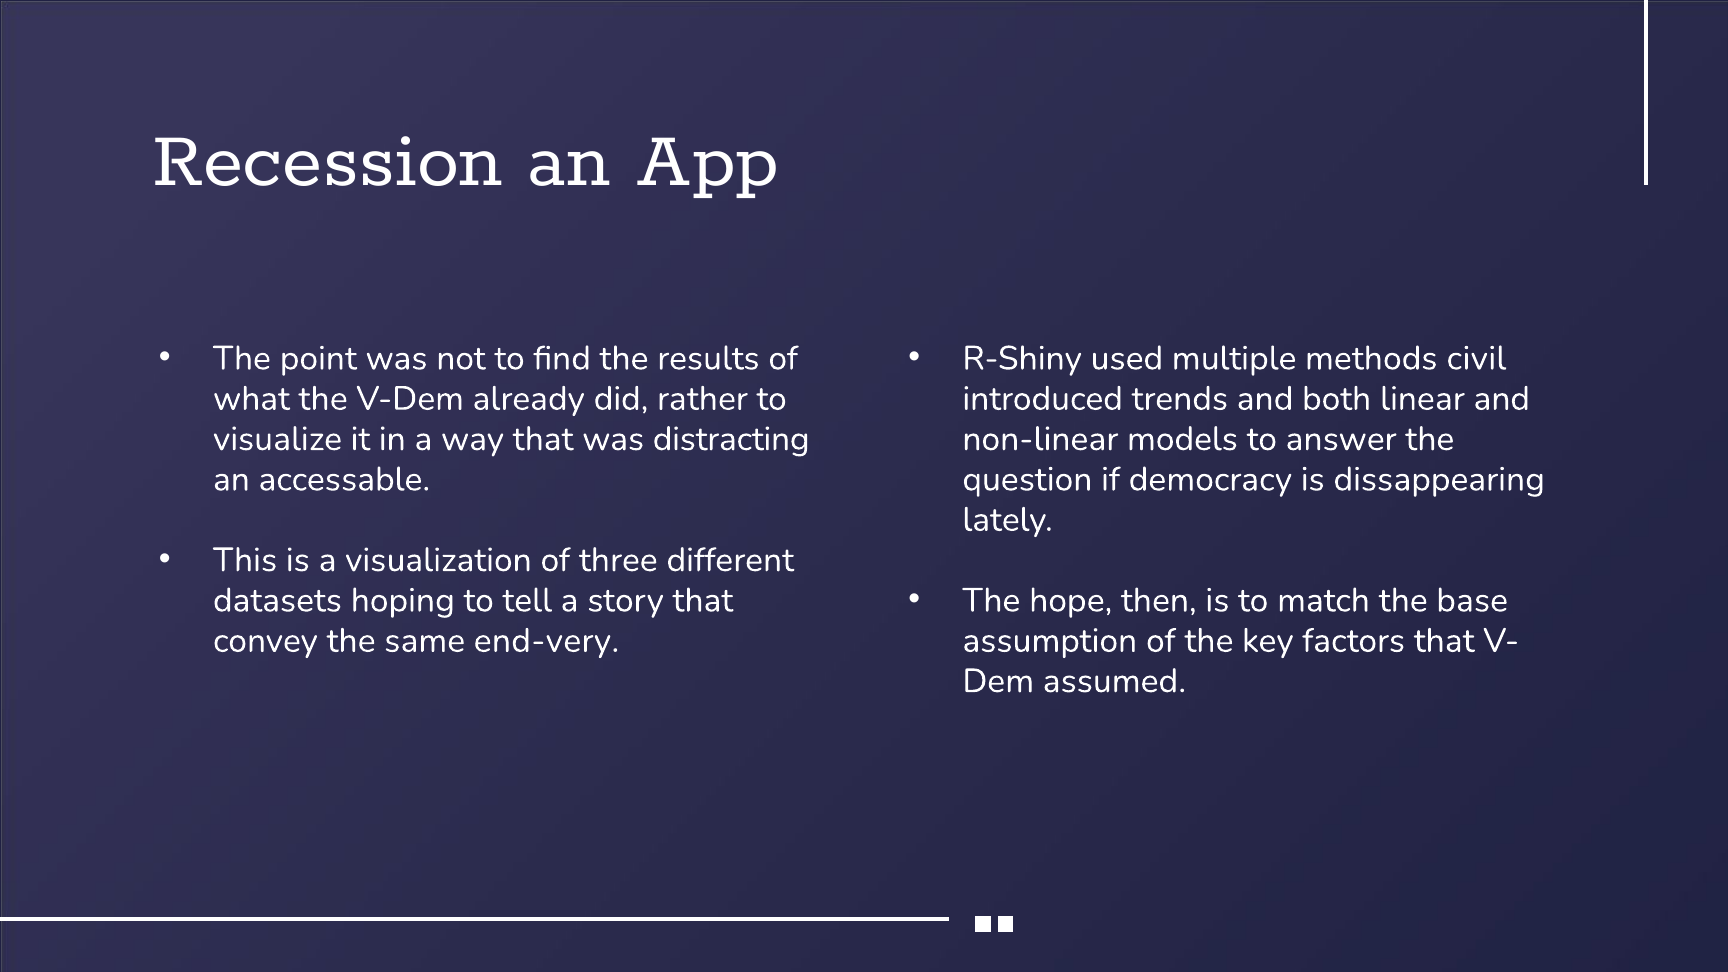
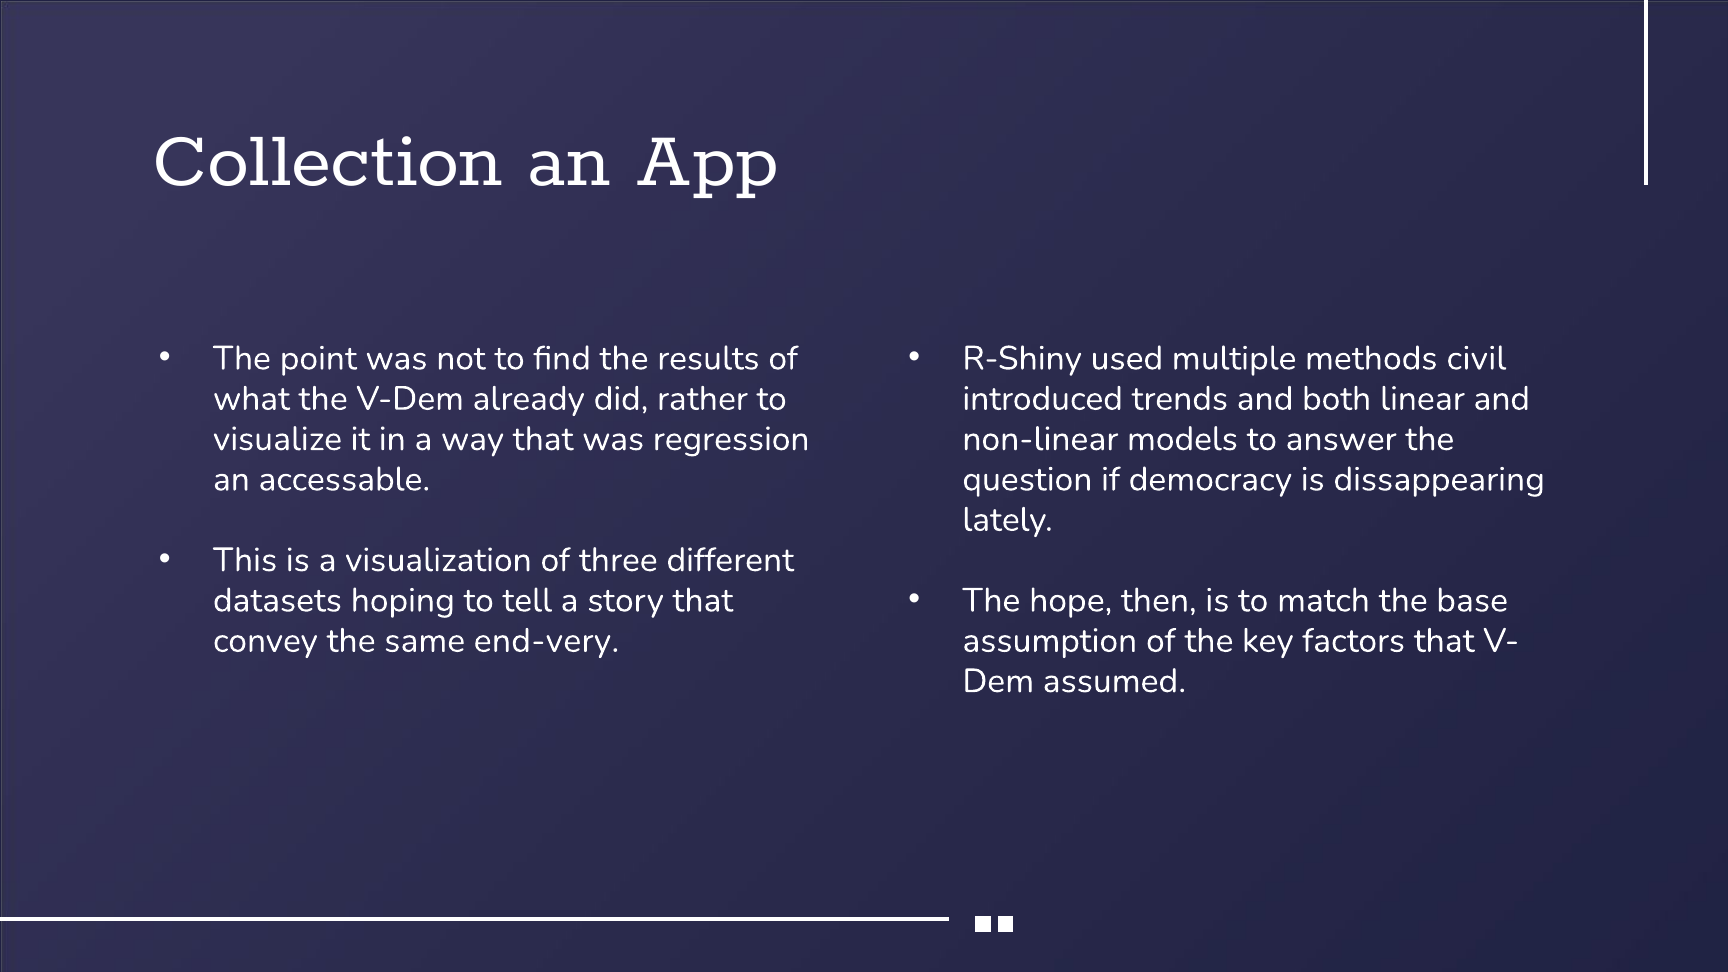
Recession: Recession -> Collection (327, 158)
distracting: distracting -> regression (731, 439)
